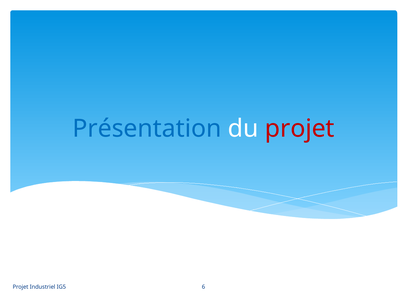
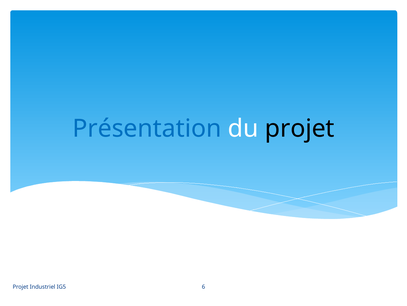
projet colour: red -> black (300, 128)
